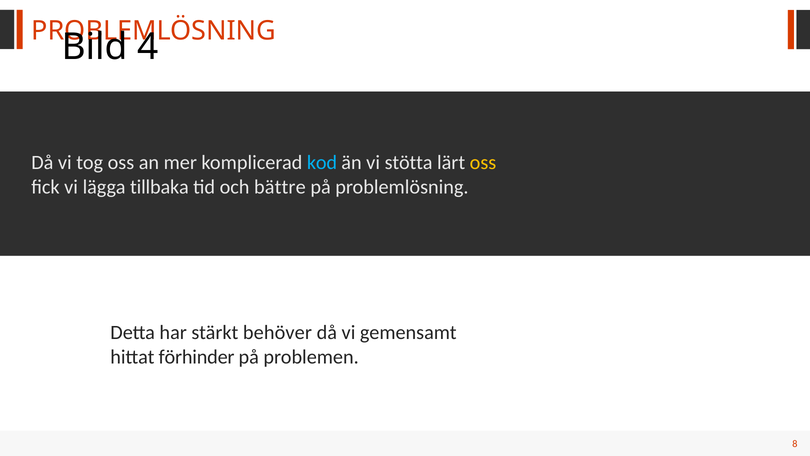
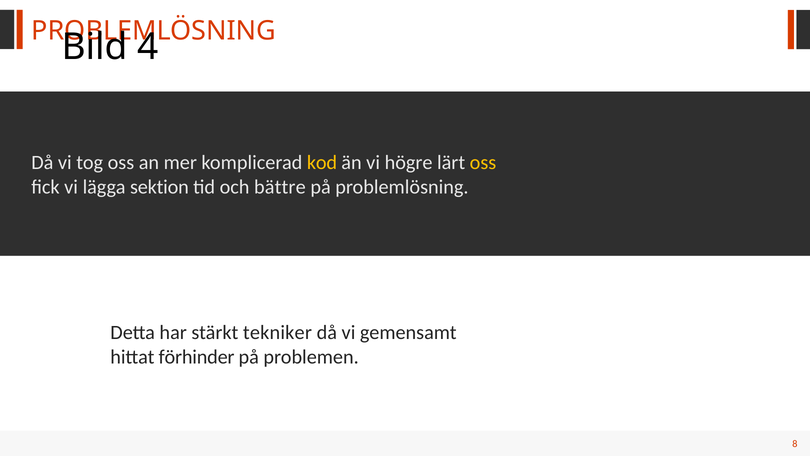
kod colour: light blue -> yellow (322, 162)
stötta: stötta -> högre (409, 162)
tillbaka: tillbaka -> sektion (159, 187)
behöver: behöver -> tekniker (277, 332)
